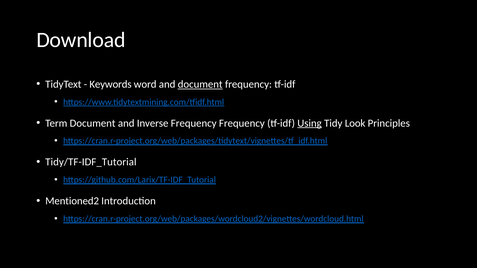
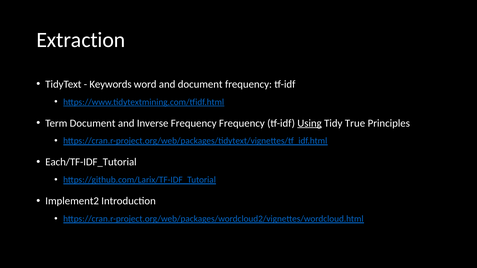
Download: Download -> Extraction (81, 40)
document underline: present -> none (200, 84)
Look: Look -> True (355, 123)
Tidy/TF-IDF_Tutorial: Tidy/TF-IDF_Tutorial -> Each/TF-IDF_Tutorial (91, 162)
Mentioned2: Mentioned2 -> Implement2 (72, 201)
